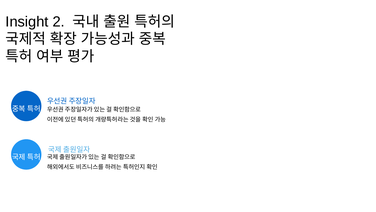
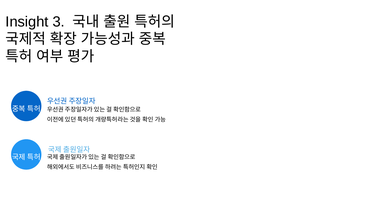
2: 2 -> 3 (59, 22)
